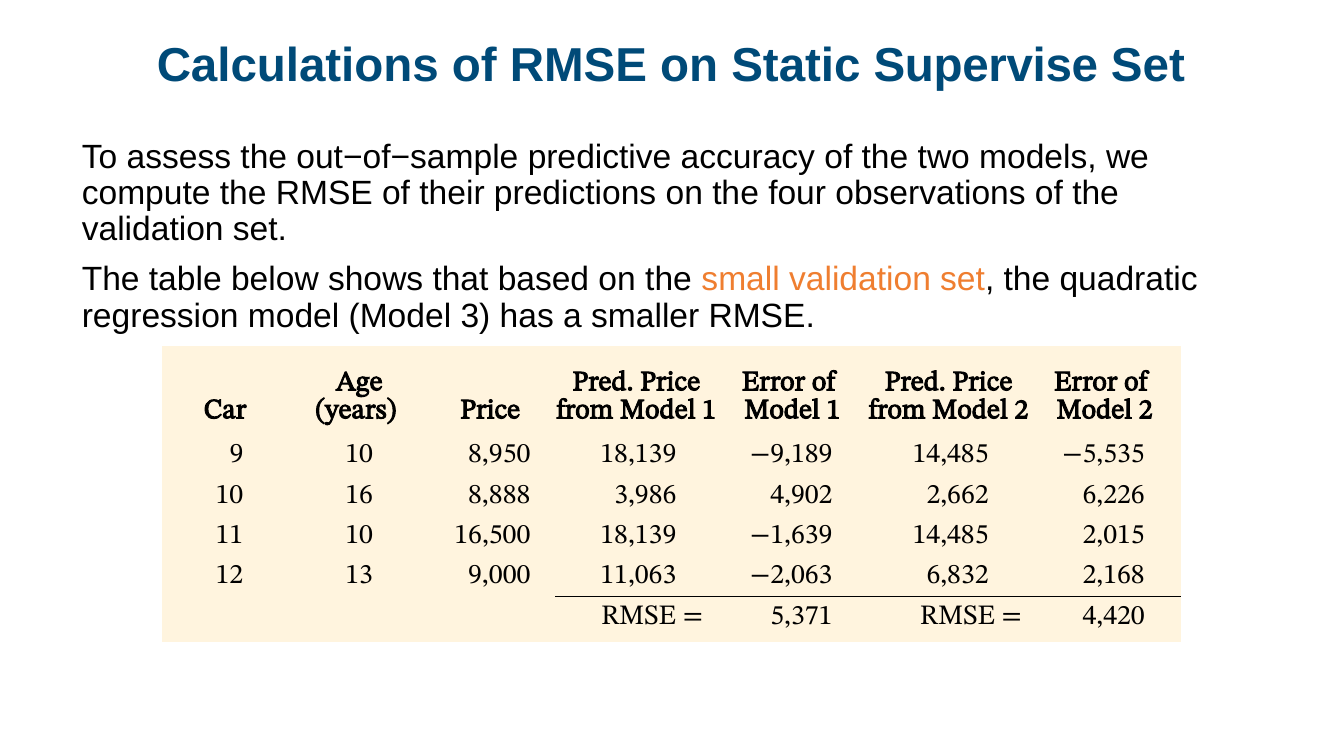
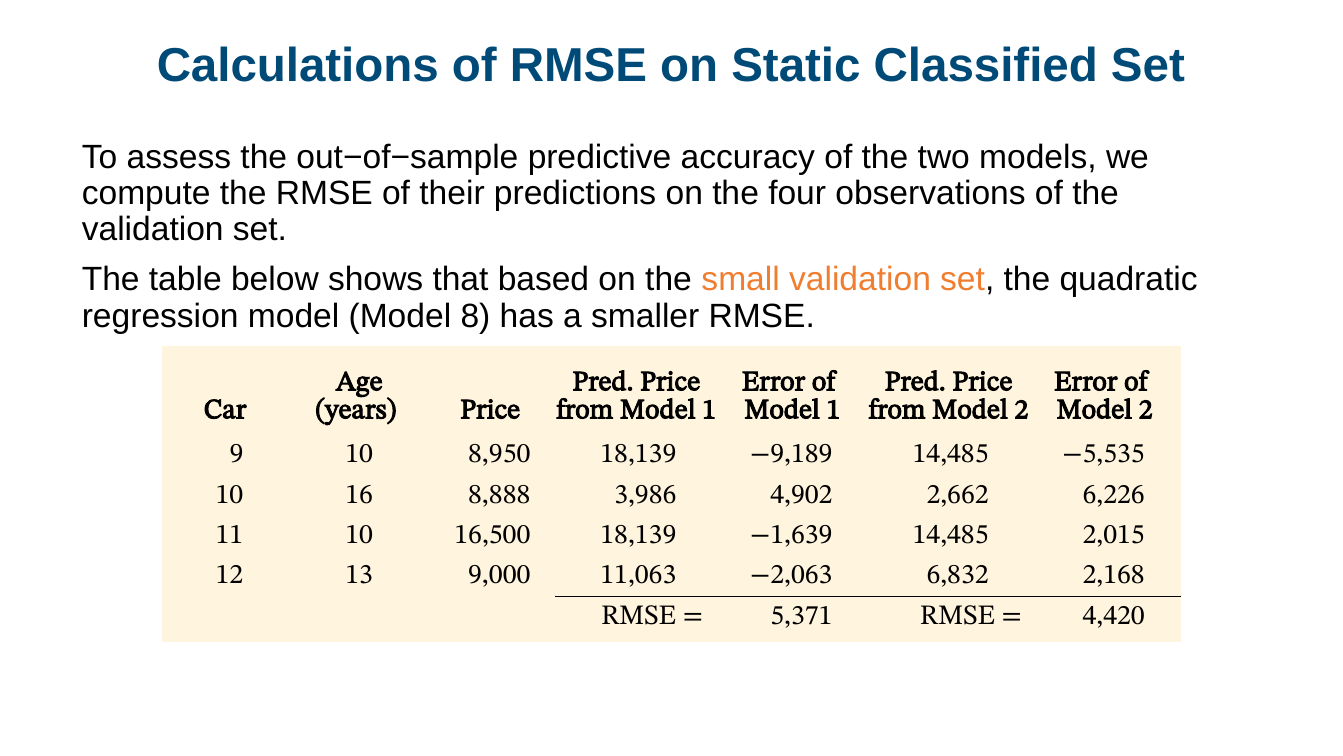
Supervise: Supervise -> Classified (986, 66)
3: 3 -> 8 (475, 316)
